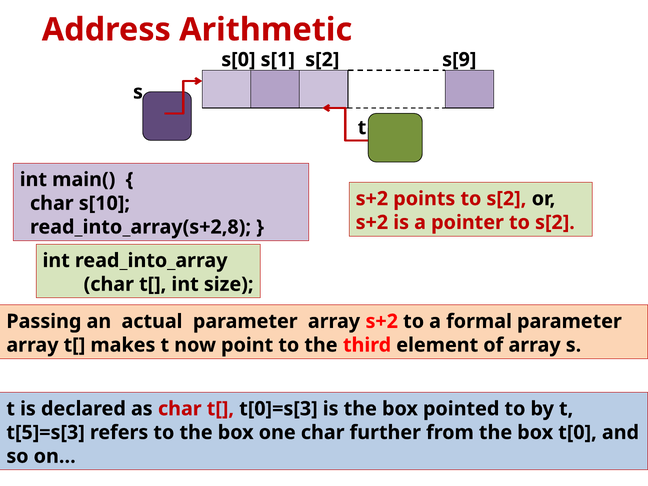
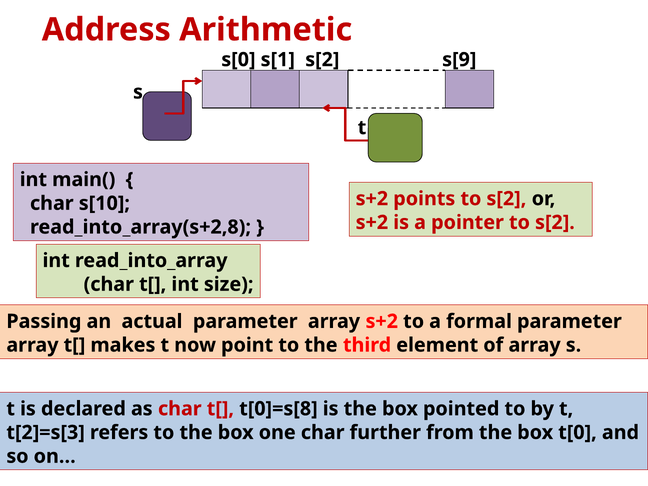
t[0]=s[3: t[0]=s[3 -> t[0]=s[8 (278, 409)
t[5]=s[3: t[5]=s[3 -> t[2]=s[3 (46, 432)
